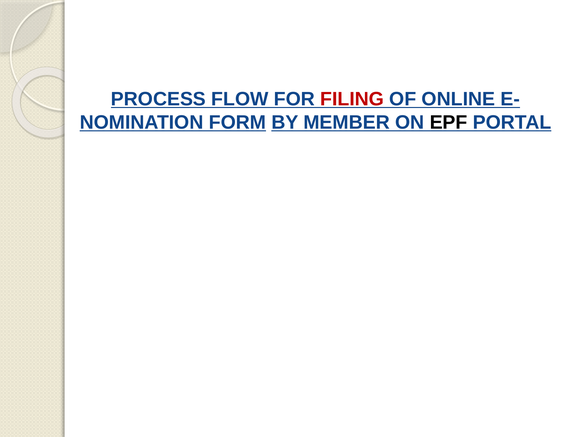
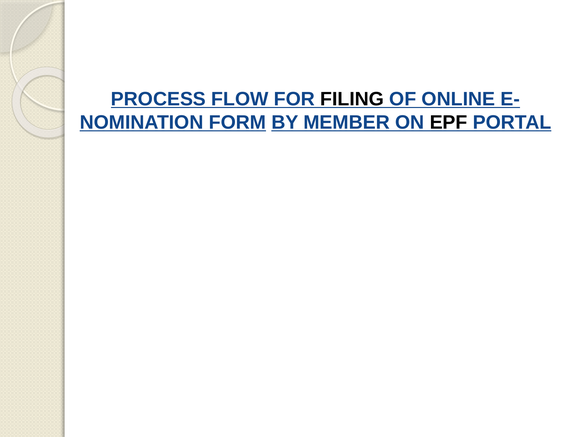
FILING colour: red -> black (352, 99)
